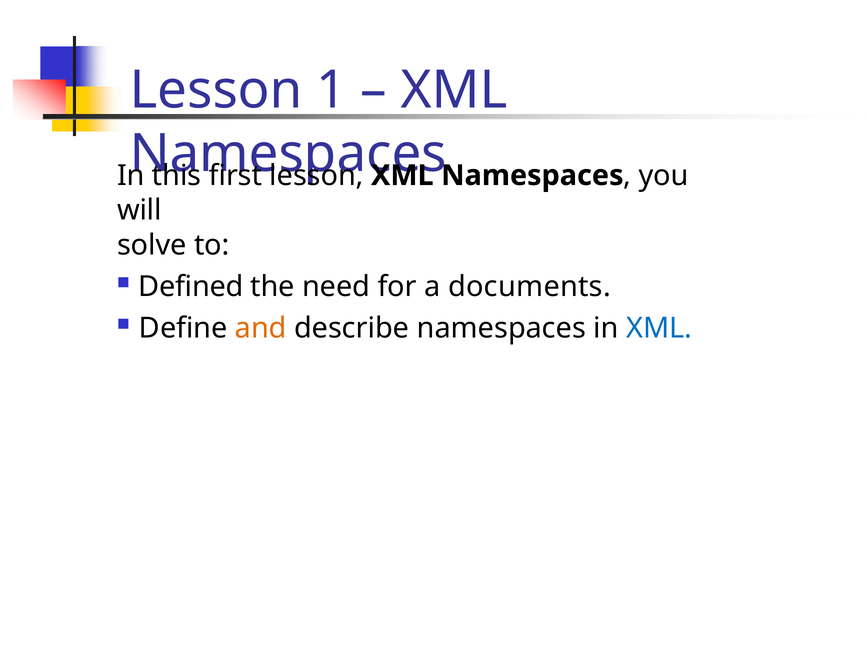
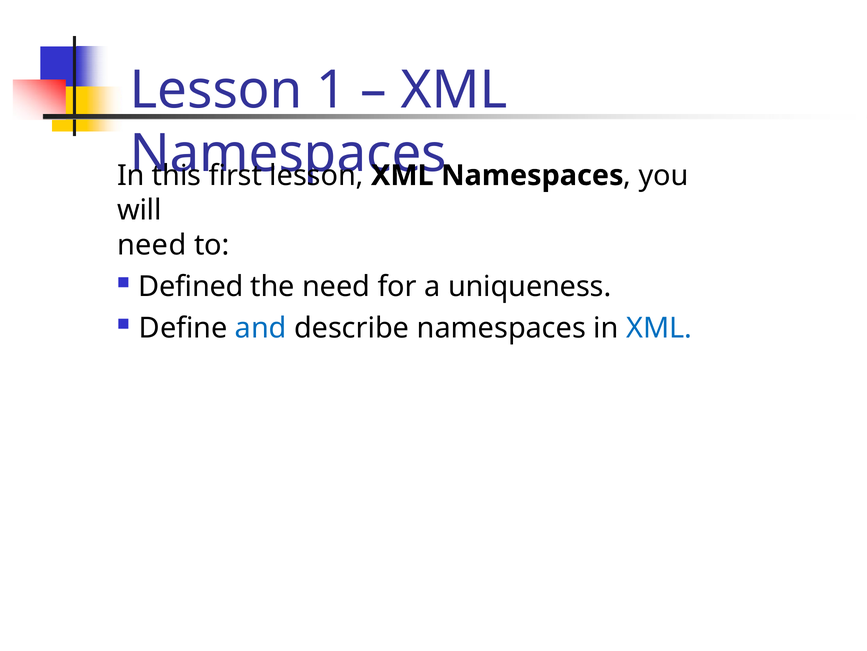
solve: solve -> need (152, 245)
documents: documents -> uniqueness (530, 286)
and colour: orange -> blue (261, 328)
